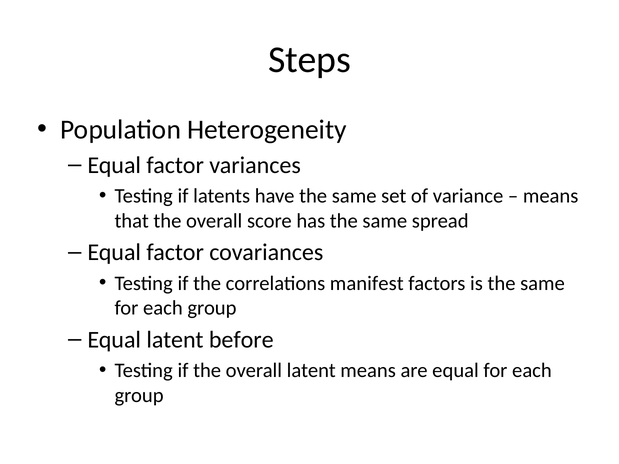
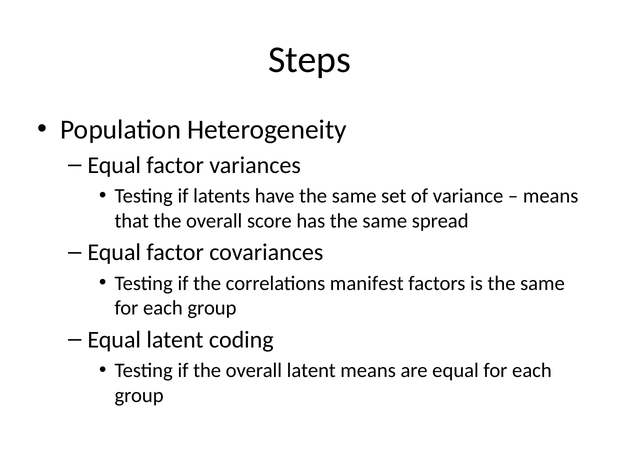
before: before -> coding (241, 340)
